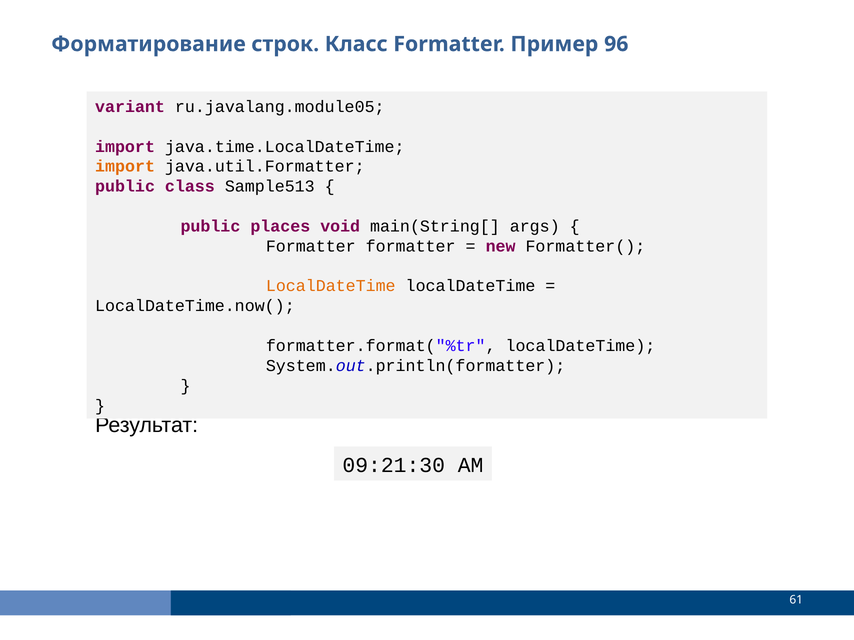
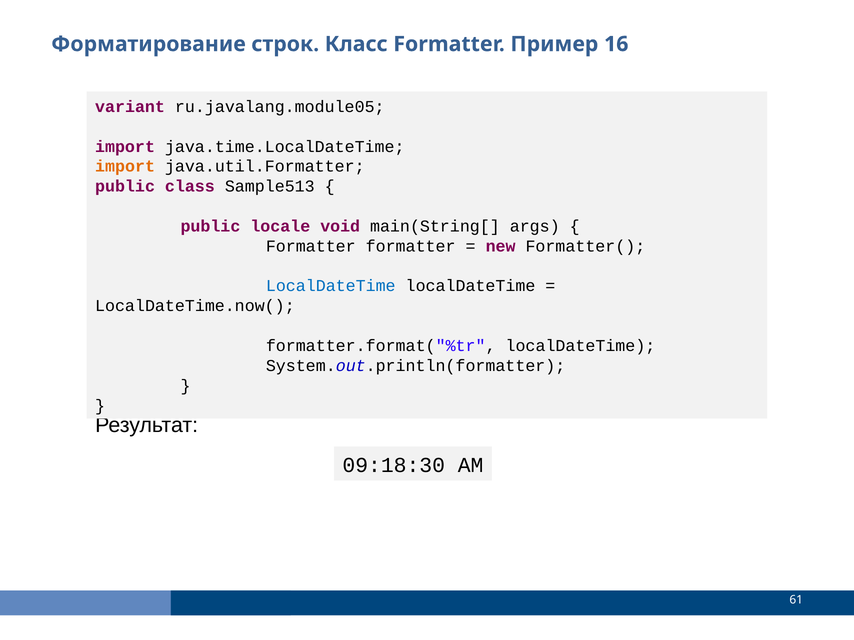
96: 96 -> 16 (616, 44)
places: places -> locale (280, 226)
LocalDateTime colour: orange -> blue (331, 286)
09:21:30: 09:21:30 -> 09:18:30 (394, 465)
